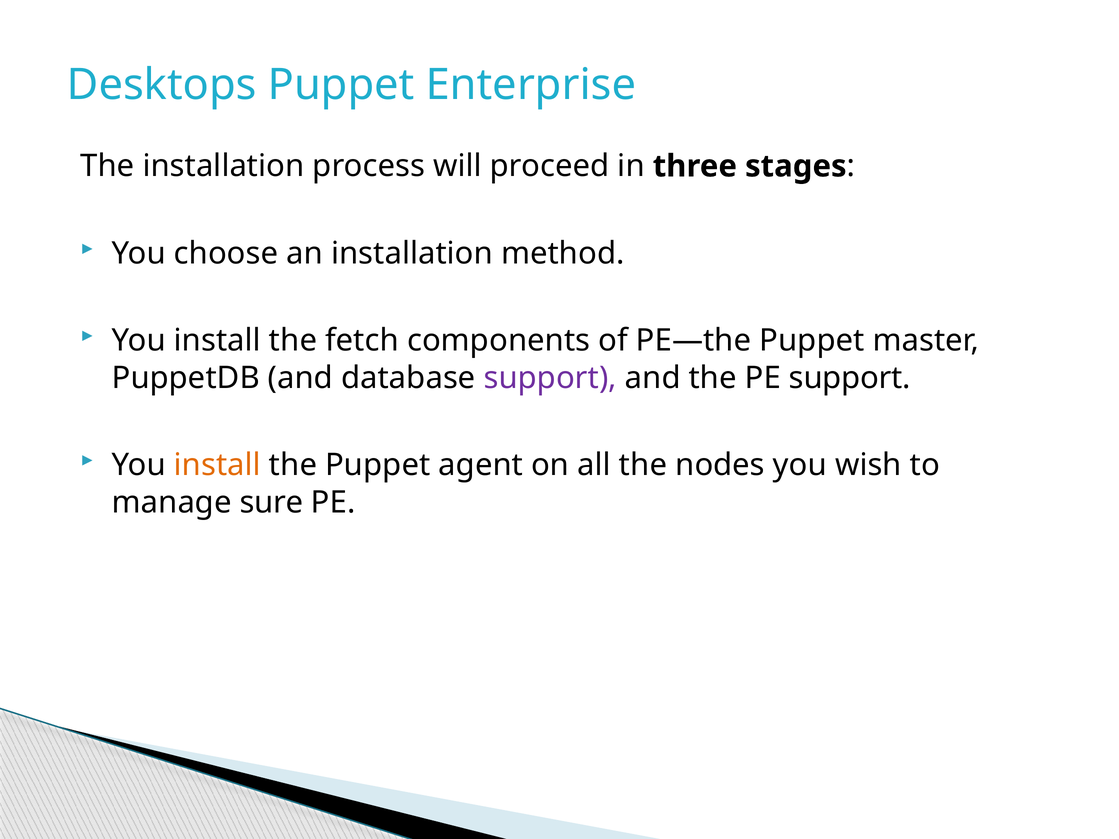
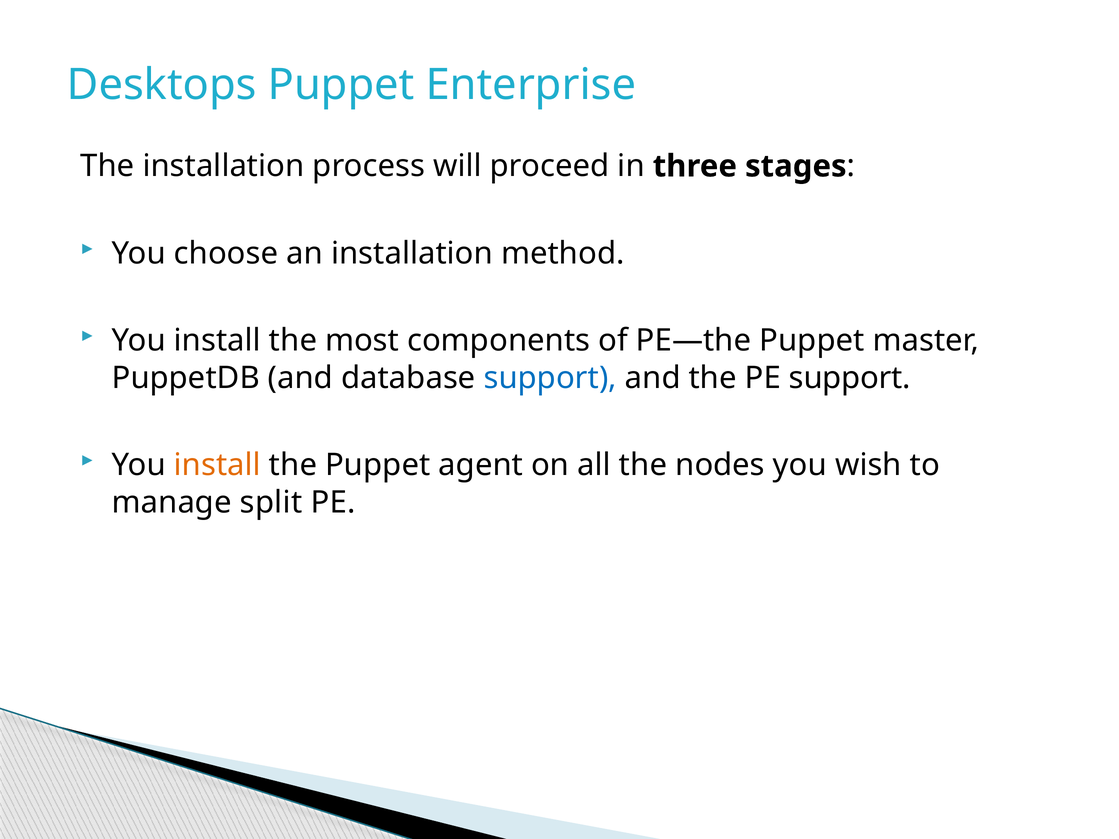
fetch: fetch -> most (362, 341)
support colour: purple -> blue (550, 378)
sure: sure -> split (271, 502)
